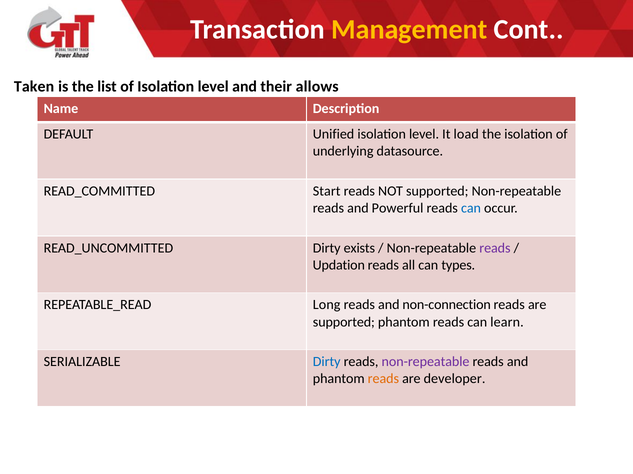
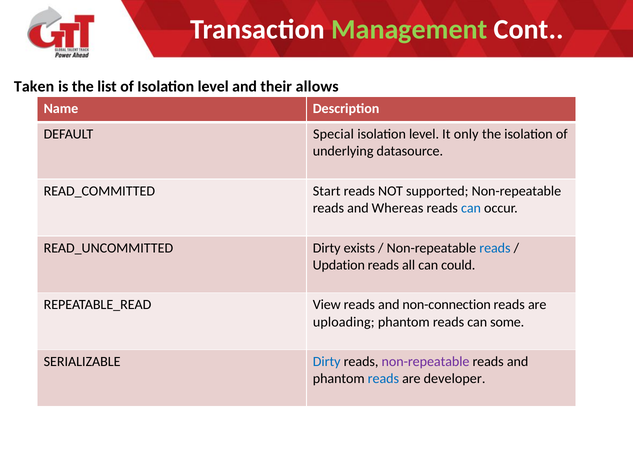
Management colour: yellow -> light green (409, 29)
Unified: Unified -> Special (333, 134)
load: load -> only (466, 134)
Powerful: Powerful -> Whereas (398, 208)
reads colour: purple -> blue (495, 248)
types: types -> could (458, 265)
Long: Long -> View (327, 305)
supported: supported -> uploading (344, 322)
learn: learn -> some (507, 322)
reads colour: orange -> blue (383, 379)
